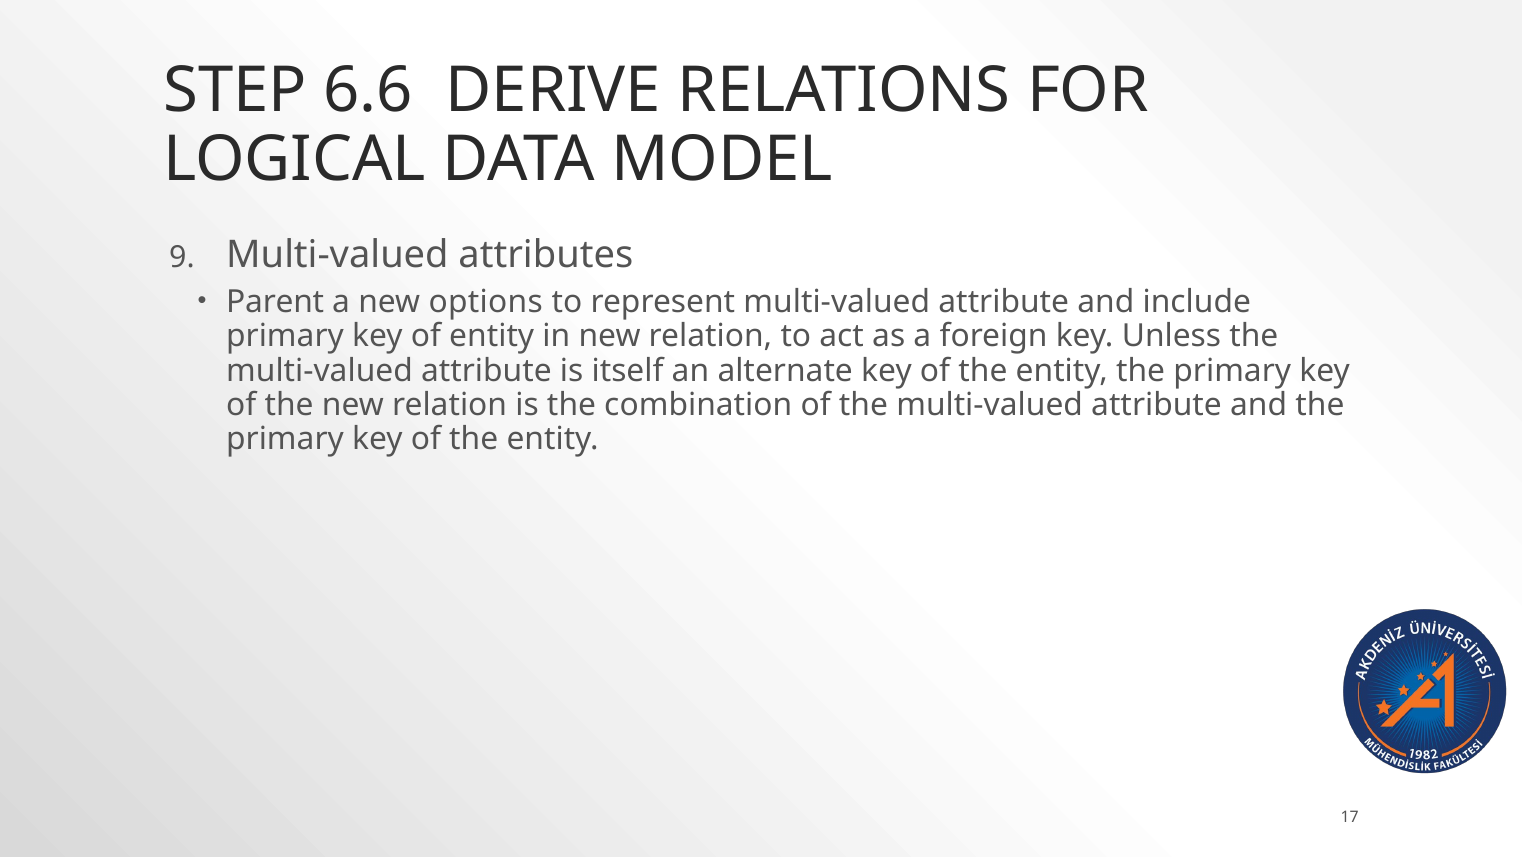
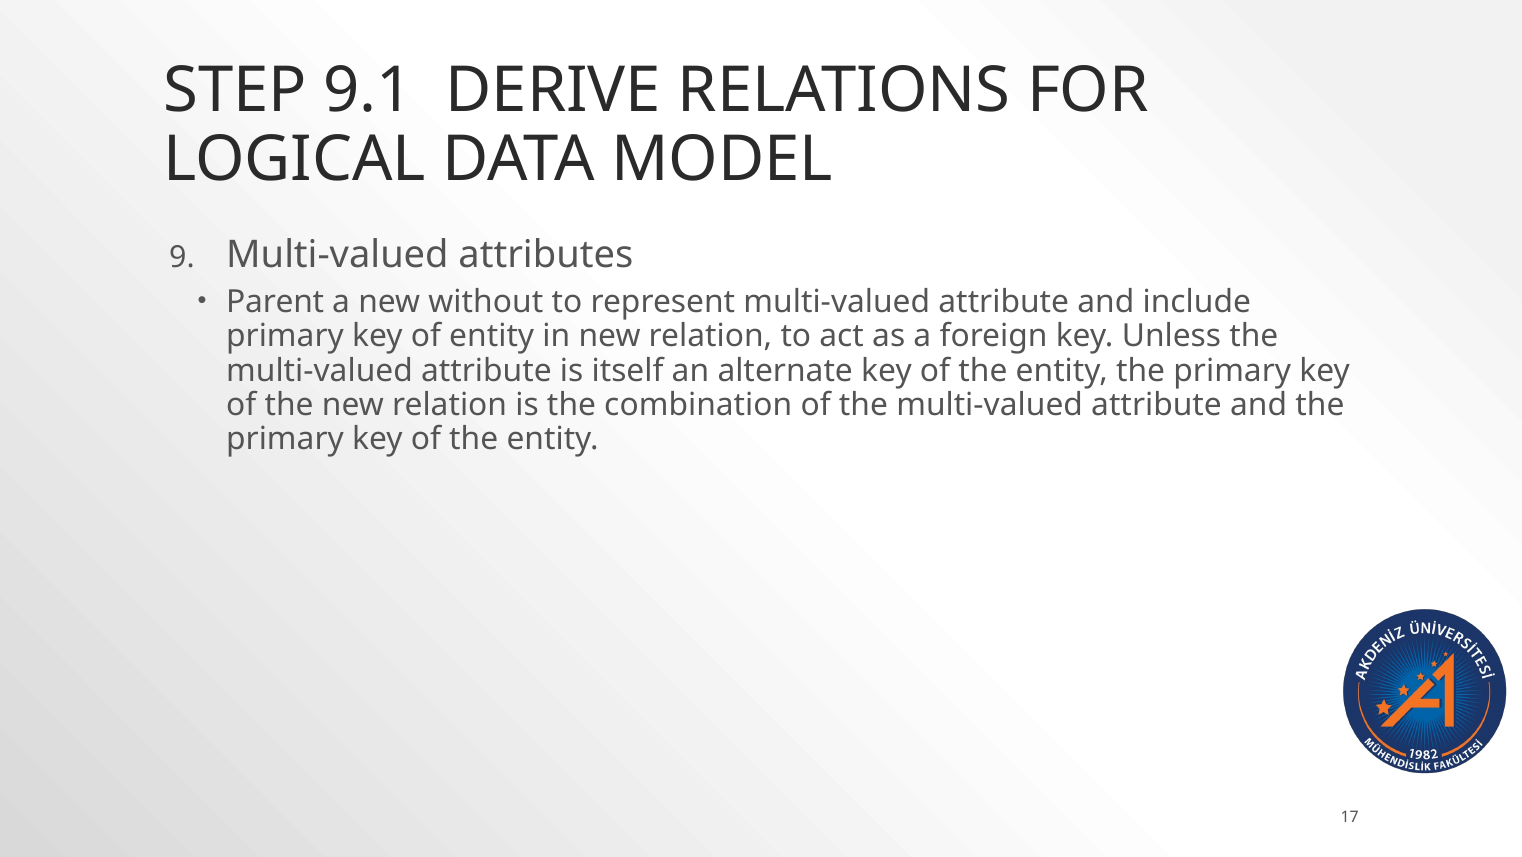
6.6: 6.6 -> 9.1 (368, 91)
options: options -> without (486, 302)
